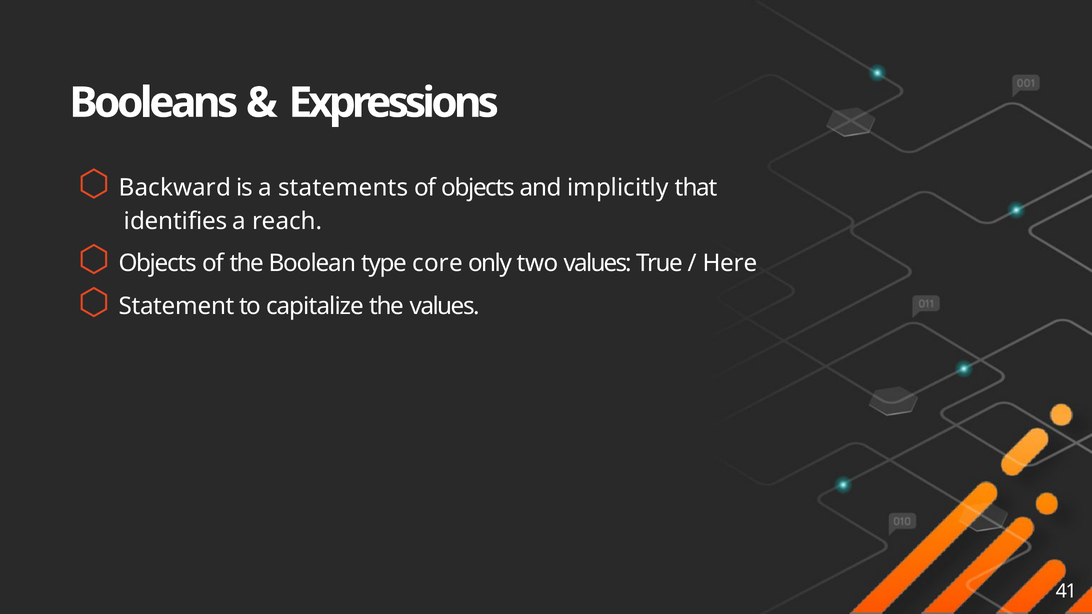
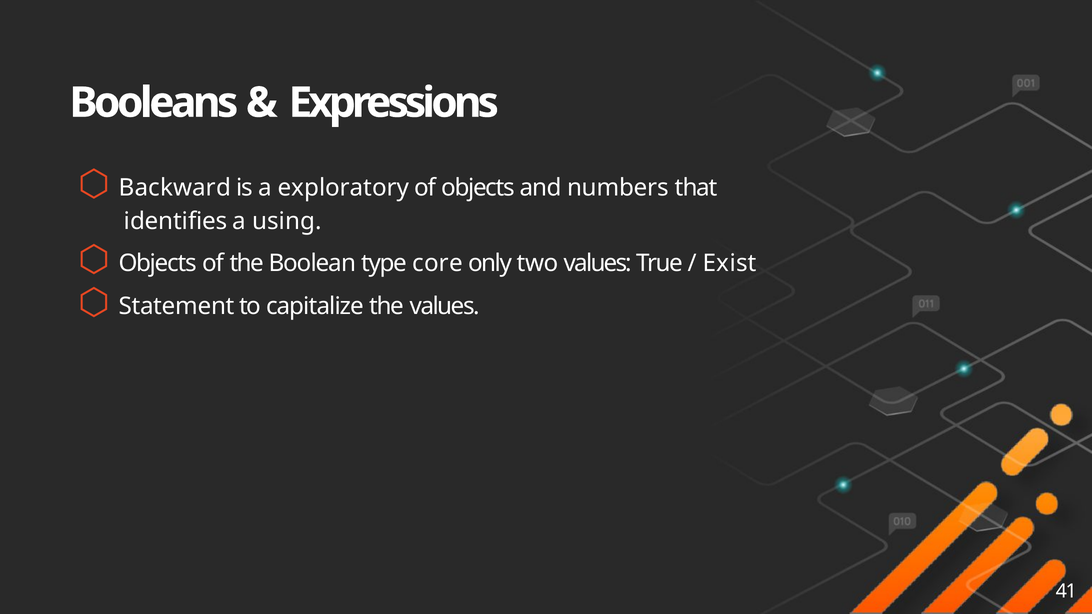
statements: statements -> exploratory (343, 188)
implicitly: implicitly -> numbers (618, 188)
reach: reach -> using (287, 221)
Here: Here -> Exist (730, 263)
